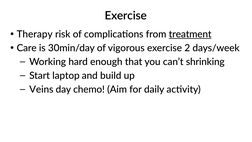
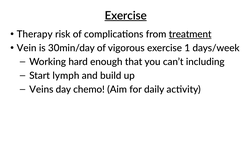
Exercise underline: none -> present (126, 16)
Care: Care -> Vein (27, 48)
2: 2 -> 1 (187, 48)
shrinking: shrinking -> including (205, 62)
laptop: laptop -> lymph (66, 75)
